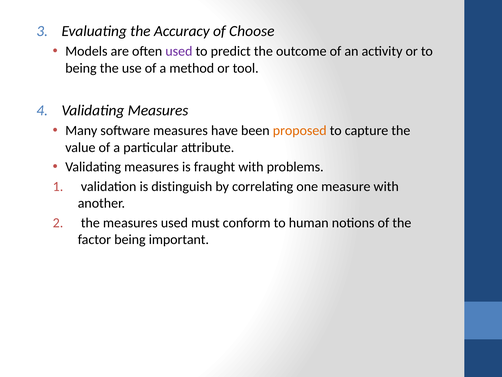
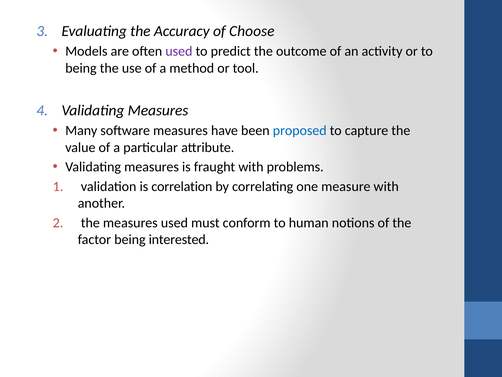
proposed colour: orange -> blue (300, 131)
distinguish: distinguish -> correlation (182, 186)
important: important -> interested (179, 239)
